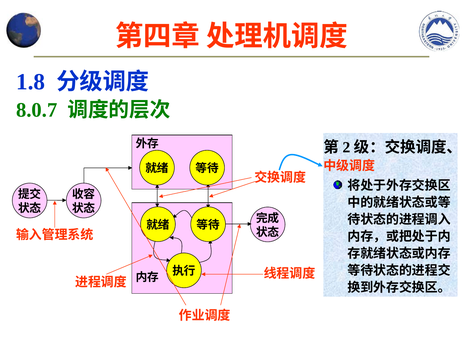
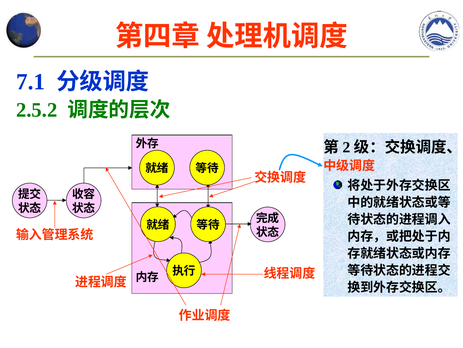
1.8: 1.8 -> 7.1 (31, 82)
8.0.7: 8.0.7 -> 2.5.2 (37, 110)
